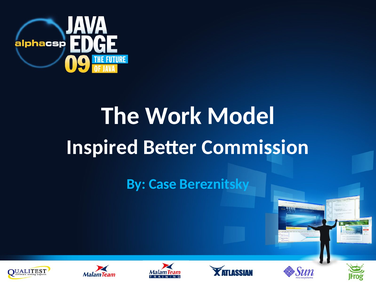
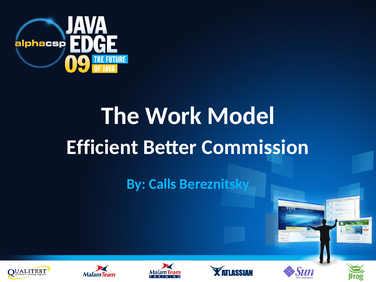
Inspired: Inspired -> Efficient (102, 147)
Case: Case -> Calls (163, 184)
